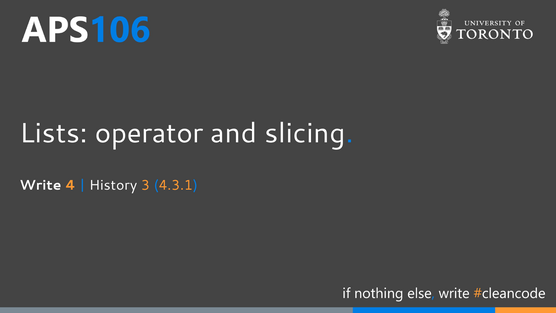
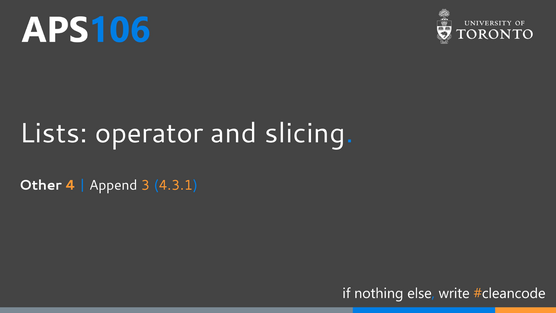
Write: Write -> Other (40, 185)
History: History -> Append (113, 185)
